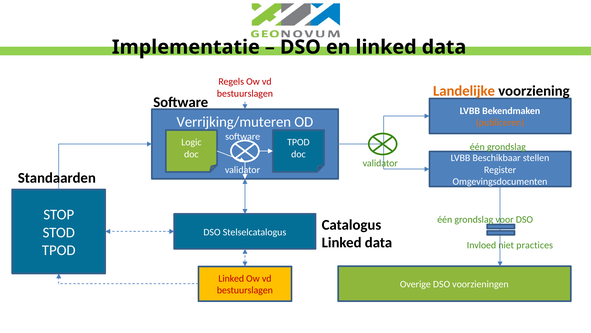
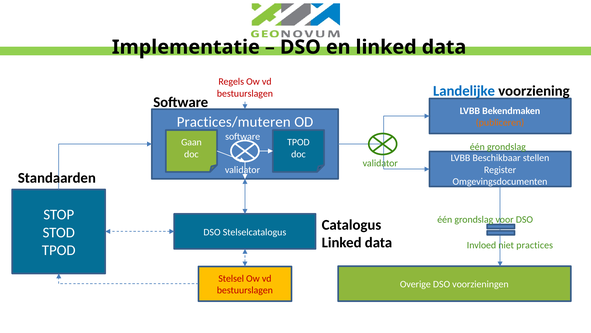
Landelijke colour: orange -> blue (464, 91)
Verrijking/muteren: Verrijking/muteren -> Practices/muteren (234, 122)
Logic: Logic -> Gaan (191, 142)
Linked: Linked -> Stelsel (231, 278)
